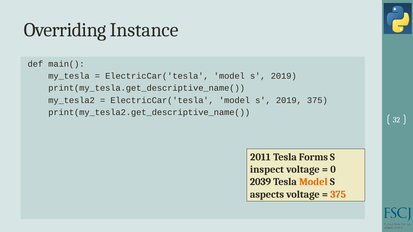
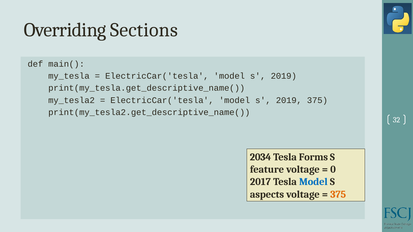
Instance: Instance -> Sections (144, 30)
2011: 2011 -> 2034 (260, 157)
inspect: inspect -> feature (267, 170)
2039: 2039 -> 2017 (260, 182)
Model colour: orange -> blue (313, 182)
